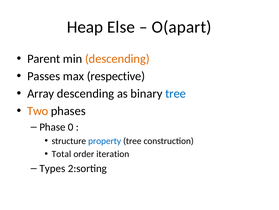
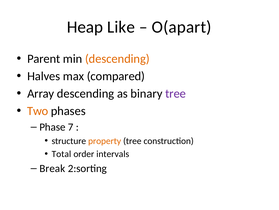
Else: Else -> Like (121, 27)
Passes: Passes -> Halves (44, 76)
respective: respective -> compared (116, 76)
tree colour: blue -> purple (176, 93)
0: 0 -> 7 (71, 127)
property colour: blue -> orange (105, 141)
iteration: iteration -> intervals (113, 154)
Types: Types -> Break (52, 168)
